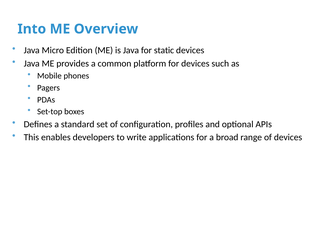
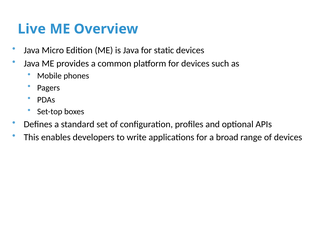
Into: Into -> Live (32, 29)
